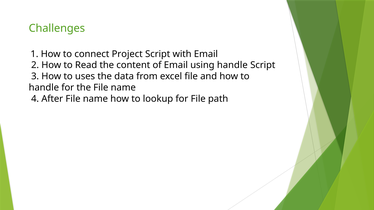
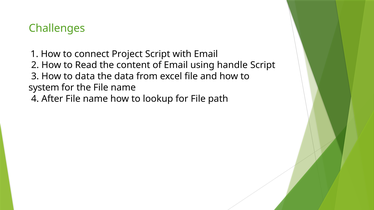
to uses: uses -> data (85, 76)
handle: handle -> system (44, 88)
